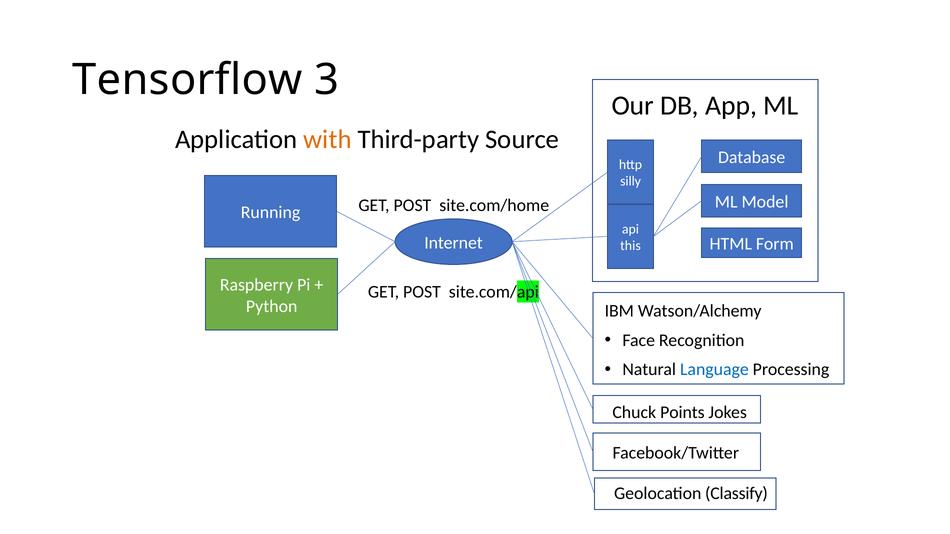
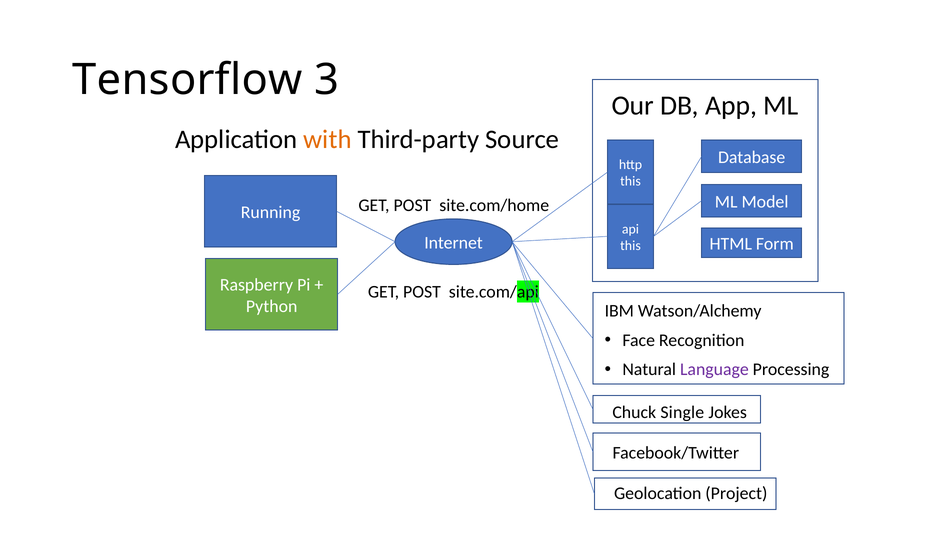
silly: silly -> this (631, 182)
Language colour: blue -> purple (714, 370)
Points: Points -> Single (682, 413)
Classify: Classify -> Project (736, 494)
